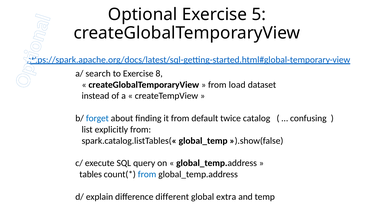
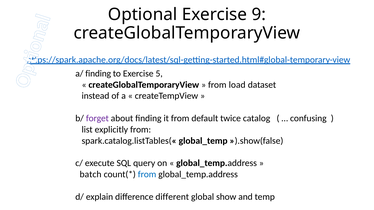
5: 5 -> 9 (259, 14)
a/ search: search -> finding (98, 74)
8: 8 -> 5 (159, 74)
forget colour: blue -> purple (97, 118)
tables: tables -> batch (91, 175)
extra: extra -> show (226, 197)
